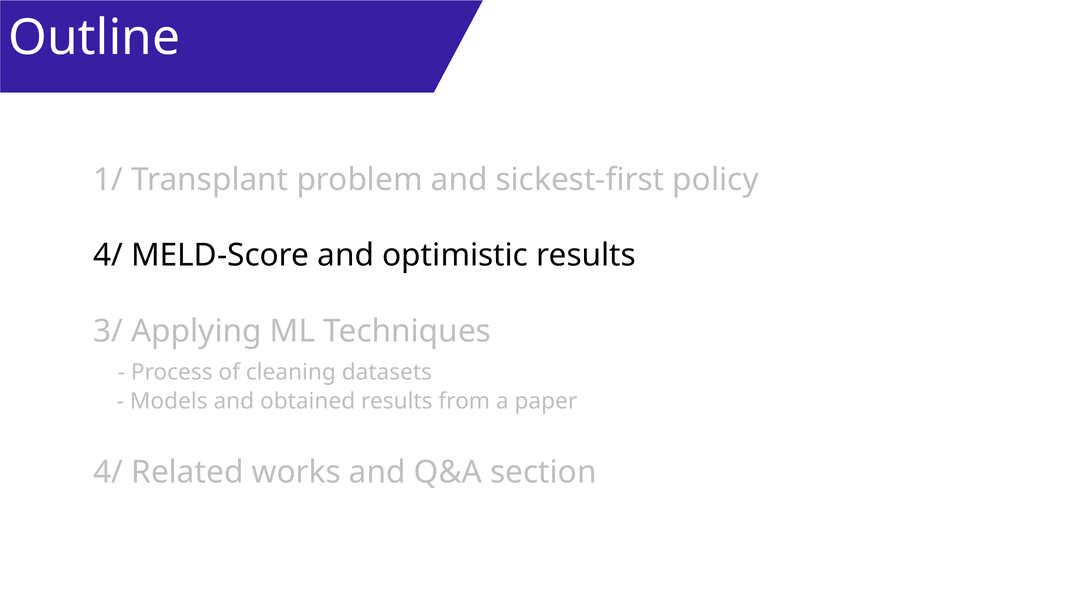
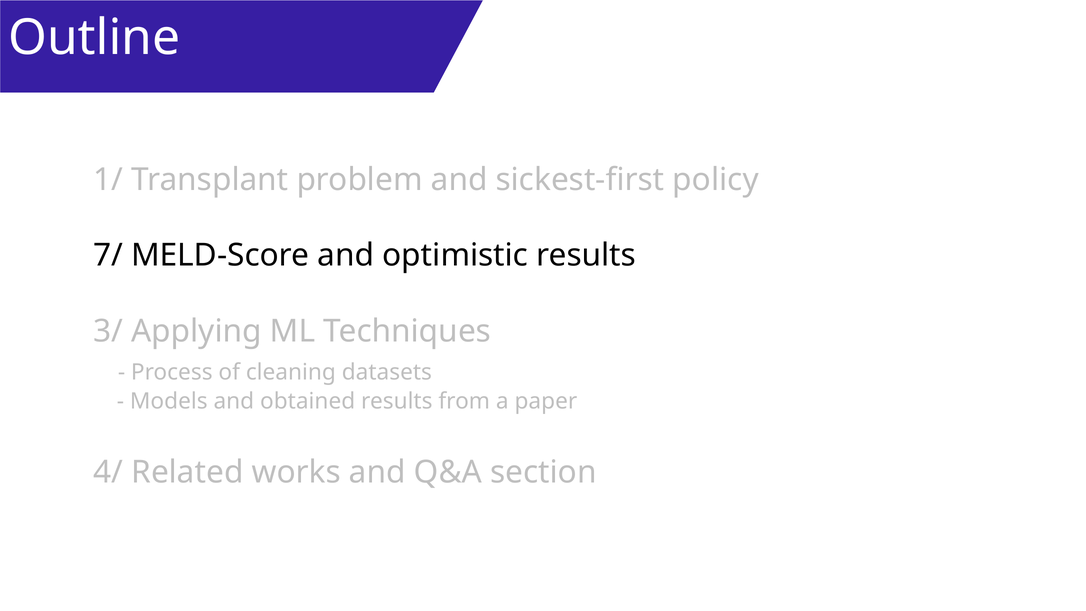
4/: 4/ -> 7/ (108, 255)
